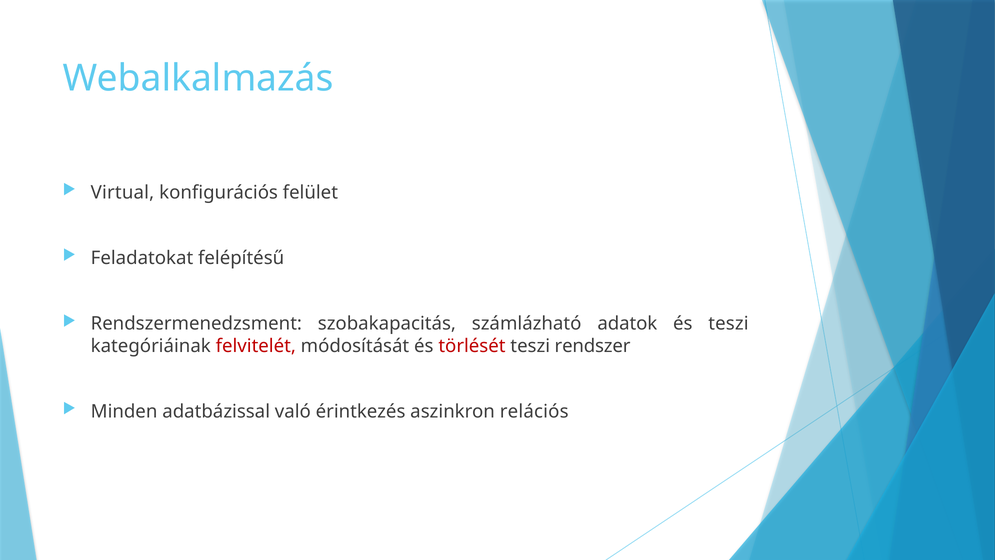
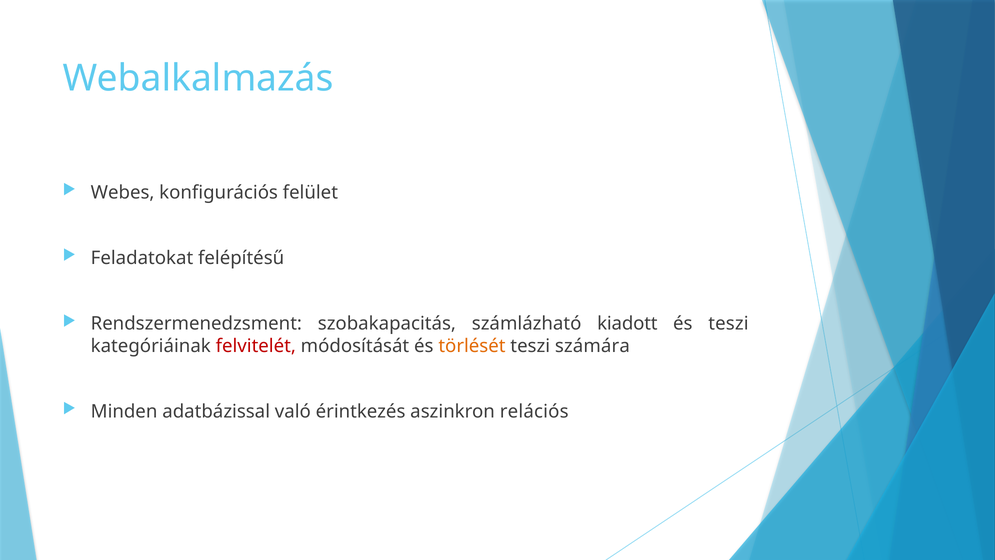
Virtual: Virtual -> Webes (123, 193)
adatok: adatok -> kiadott (627, 324)
törlését colour: red -> orange (472, 346)
rendszer: rendszer -> számára (592, 346)
